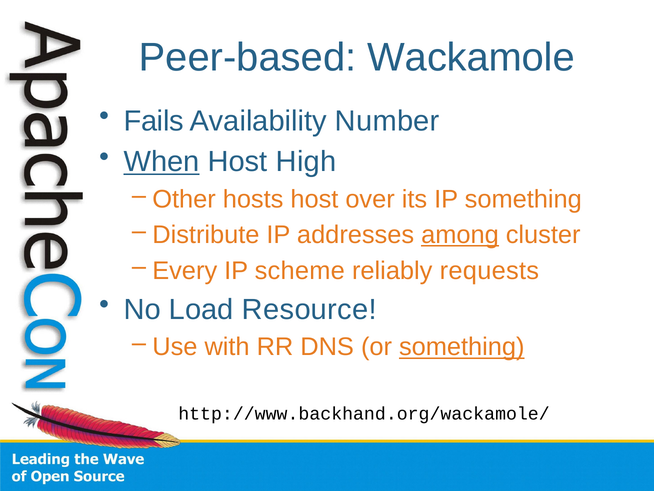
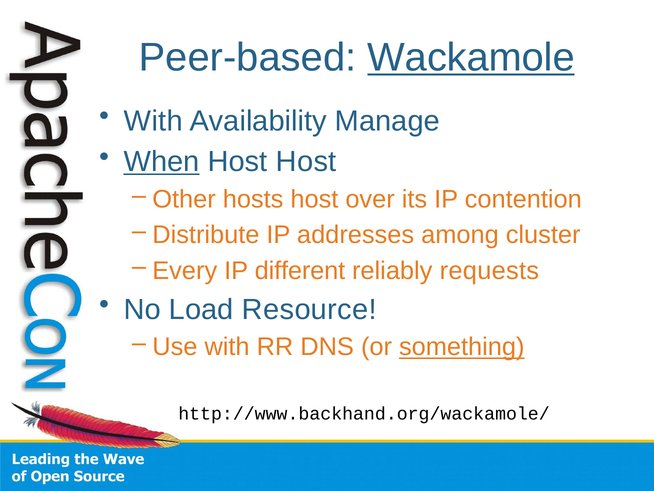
Wackamole underline: none -> present (471, 57)
Fails: Fails -> With (153, 121)
Number: Number -> Manage (387, 121)
Host High: High -> Host (306, 162)
IP something: something -> contention (523, 199)
among underline: present -> none (460, 235)
scheme: scheme -> different (300, 270)
